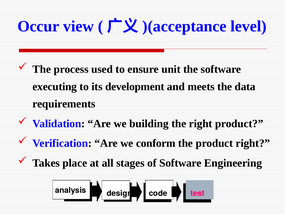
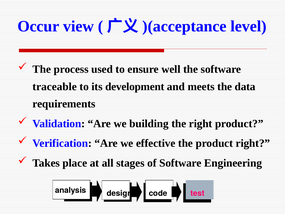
unit: unit -> well (171, 69)
executing: executing -> traceable (55, 86)
conform: conform -> effective (156, 143)
